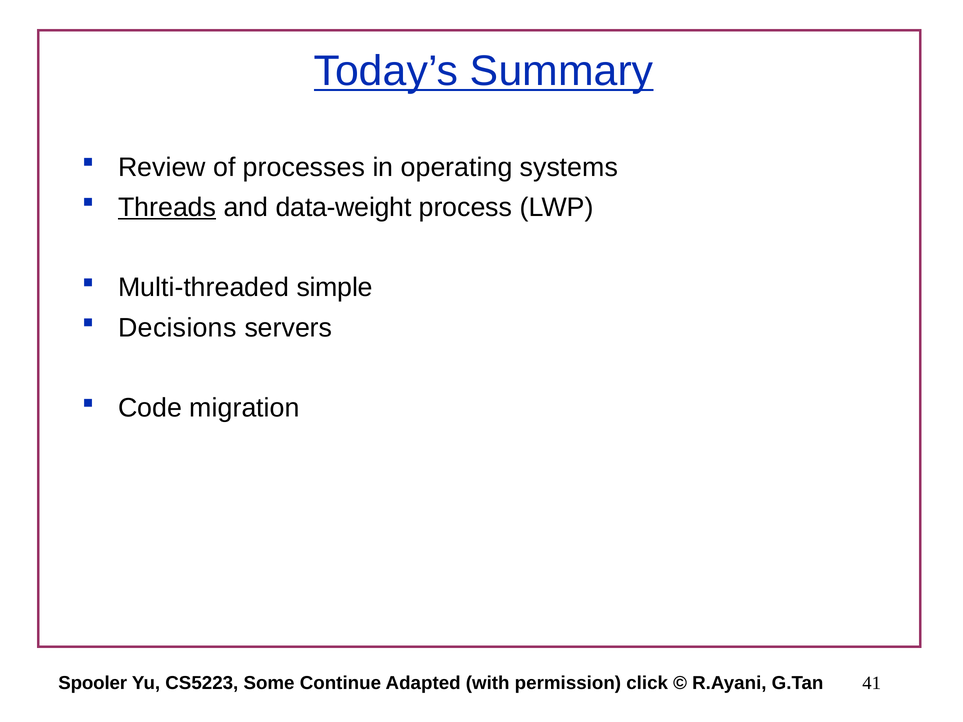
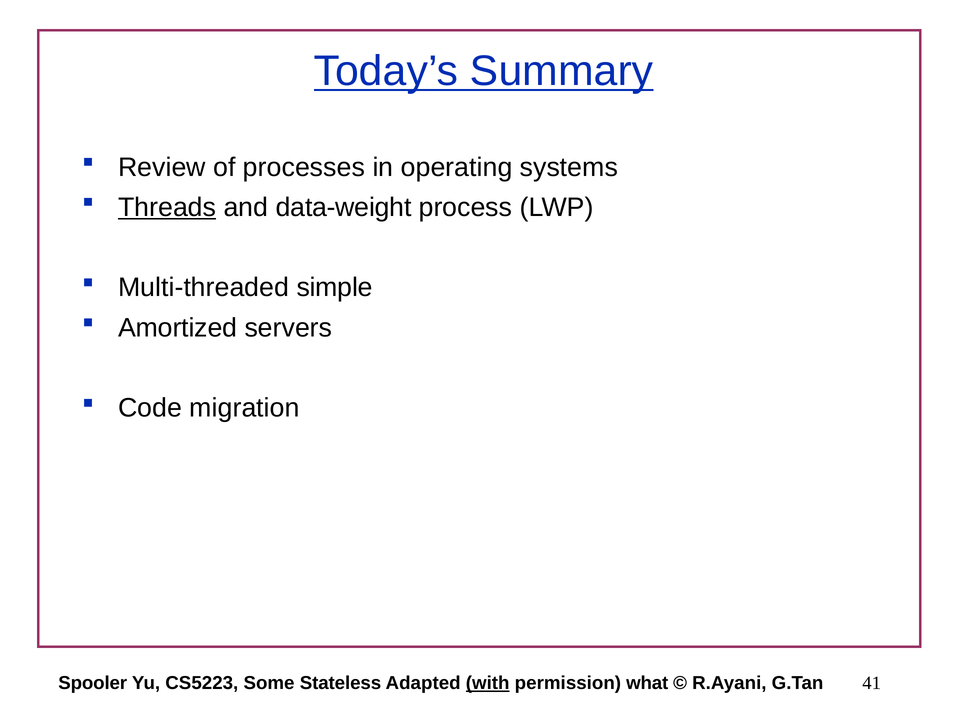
Decisions: Decisions -> Amortized (178, 328)
Continue: Continue -> Stateless (340, 683)
with underline: none -> present (488, 683)
click: click -> what (647, 683)
